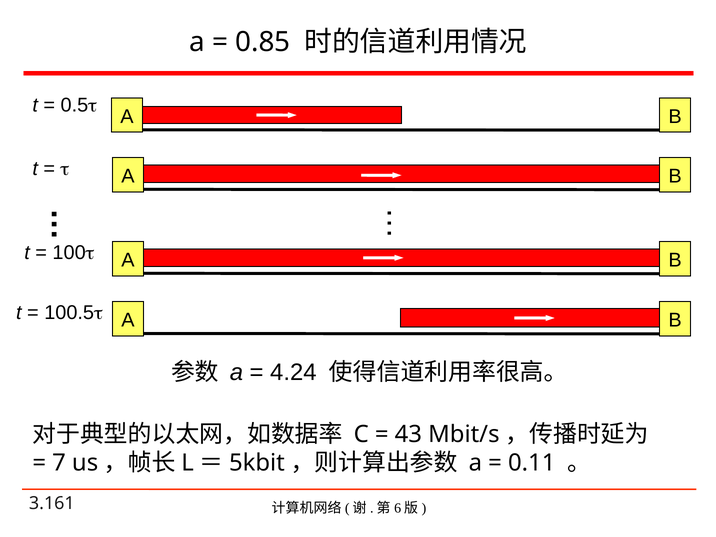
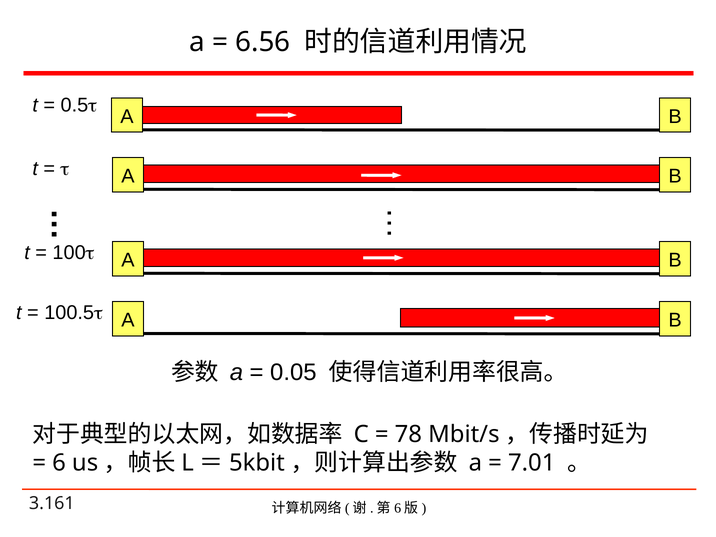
0.85: 0.85 -> 6.56 (263, 42)
4.24: 4.24 -> 0.05 (293, 373)
43: 43 -> 78 (408, 434)
7: 7 -> 6 (59, 463)
0.11: 0.11 -> 7.01 (532, 463)
